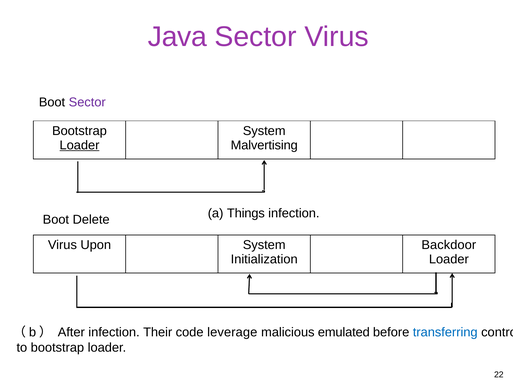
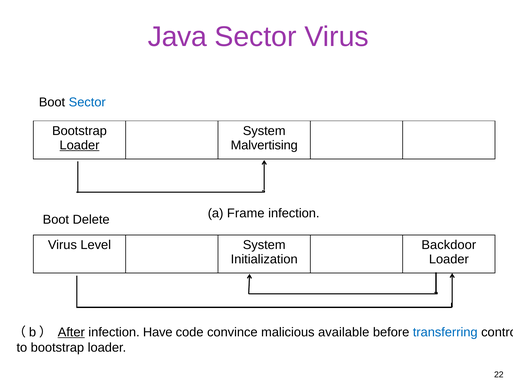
Sector colour: purple -> blue (87, 103)
Things: Things -> Frame (246, 214)
Upon: Upon -> Level (96, 245)
After underline: none -> present (71, 333)
Their: Their -> Have (158, 333)
leverage: leverage -> convince (232, 333)
emulated: emulated -> available (344, 333)
